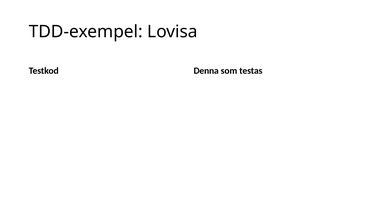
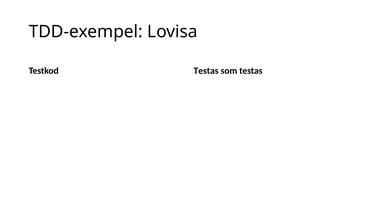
Testkod Denna: Denna -> Testas (206, 71)
